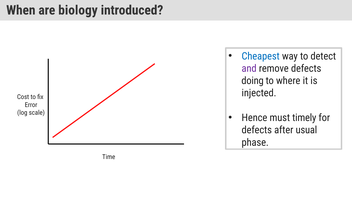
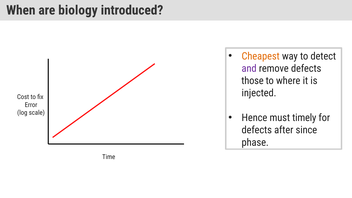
Cheapest colour: blue -> orange (261, 56)
doing: doing -> those (253, 81)
usual: usual -> since (306, 130)
